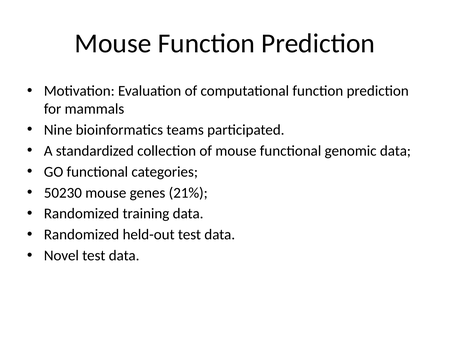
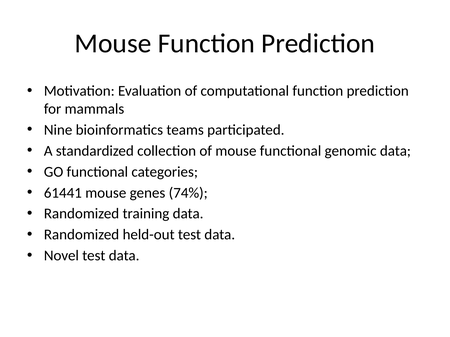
50230: 50230 -> 61441 (63, 193)
21%: 21% -> 74% (188, 193)
